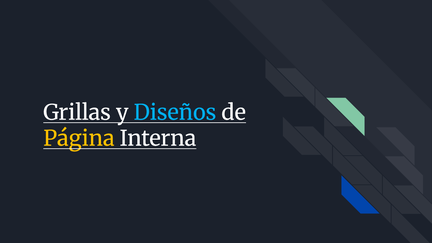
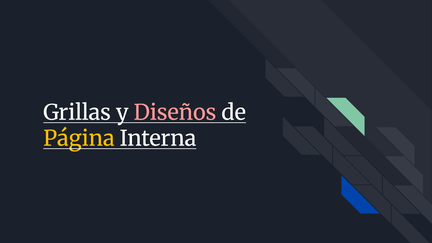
Diseños colour: light blue -> pink (175, 113)
